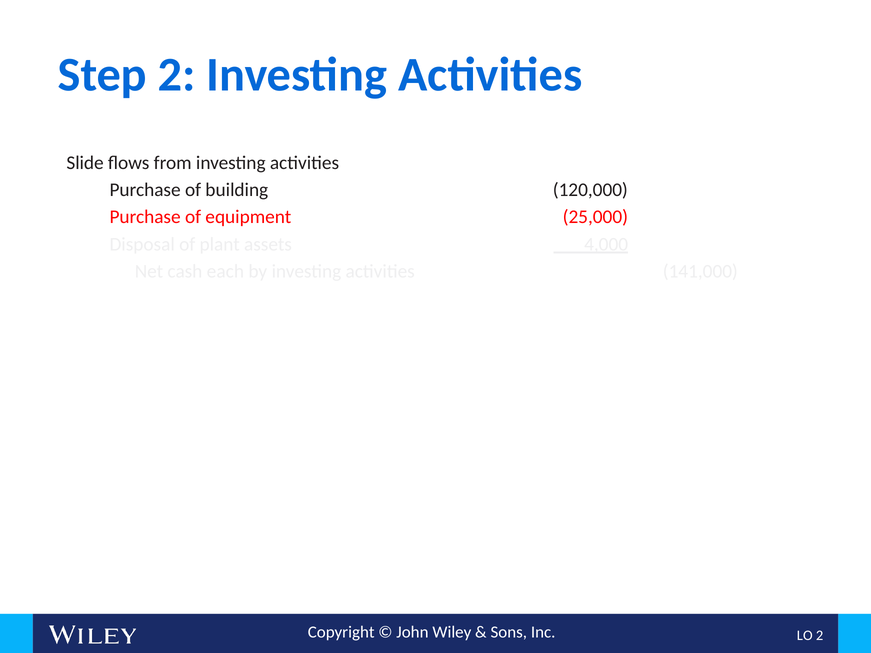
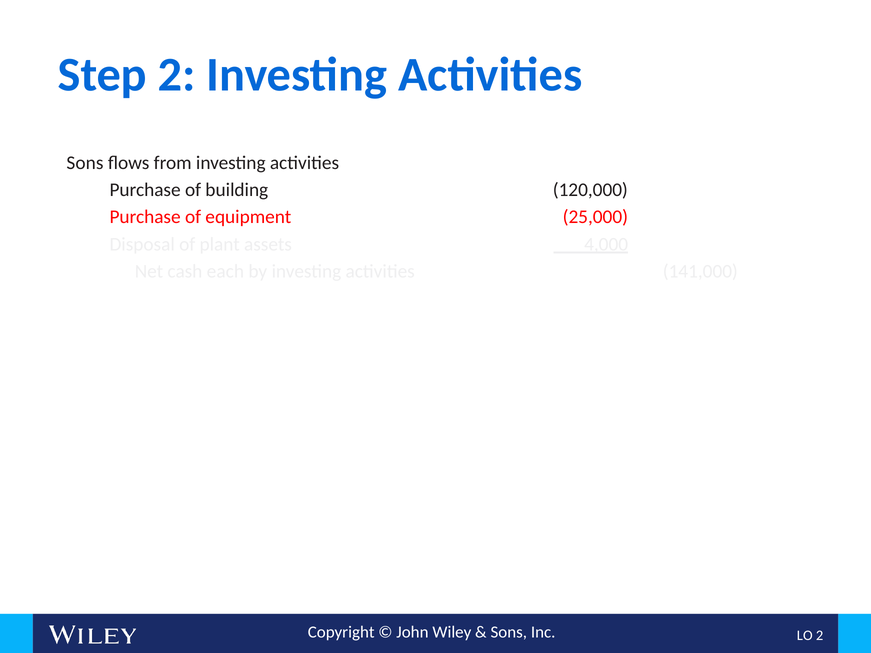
Slide: Slide -> Sons (85, 163)
